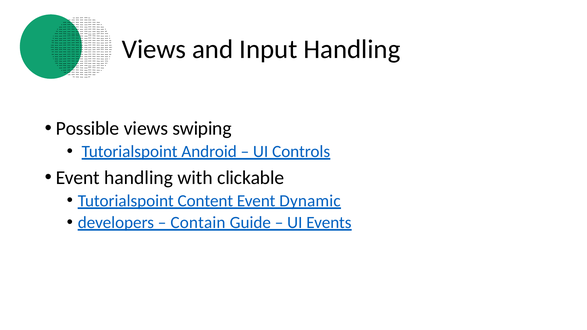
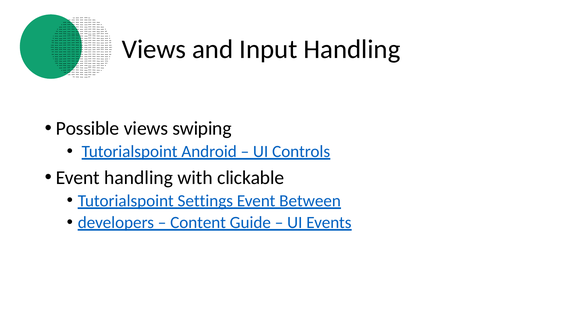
Content: Content -> Settings (205, 201)
Dynamic: Dynamic -> Between (310, 201)
Contain: Contain -> Content (198, 223)
